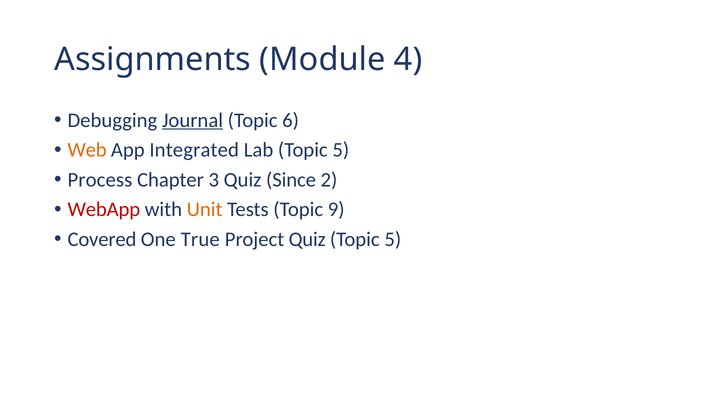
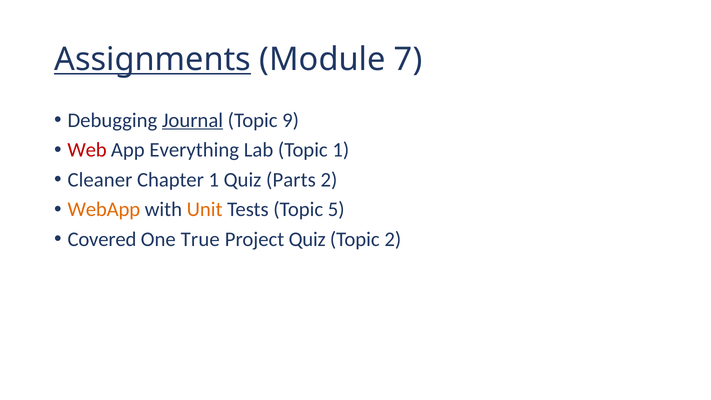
Assignments underline: none -> present (153, 60)
4: 4 -> 7 (408, 60)
6: 6 -> 9 (291, 120)
Web colour: orange -> red (87, 150)
Integrated: Integrated -> Everything (194, 150)
Lab Topic 5: 5 -> 1 (341, 150)
Process: Process -> Cleaner (100, 180)
Chapter 3: 3 -> 1 (214, 180)
Since: Since -> Parts (291, 180)
WebApp colour: red -> orange (104, 209)
9: 9 -> 5 (336, 209)
5: 5 -> 2 (393, 239)
